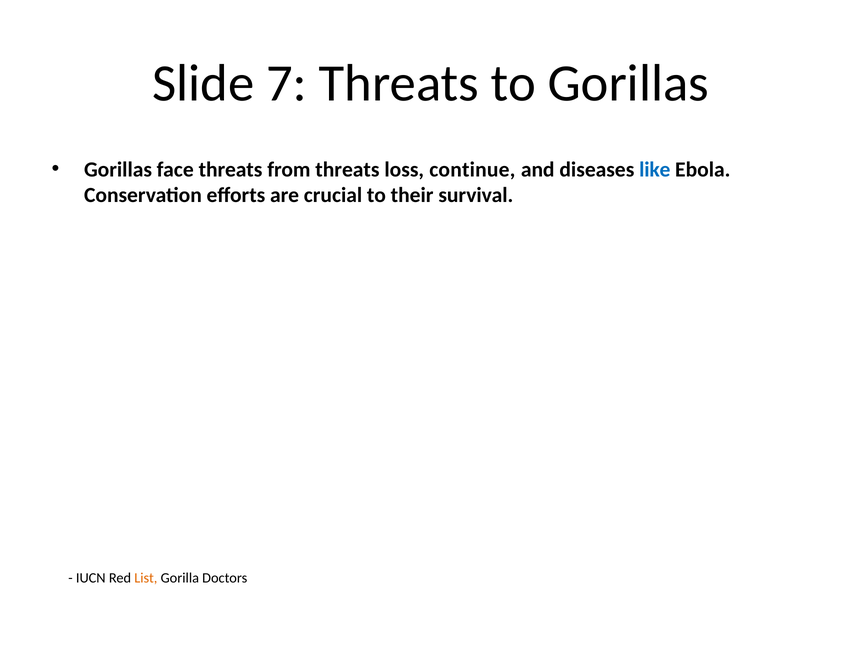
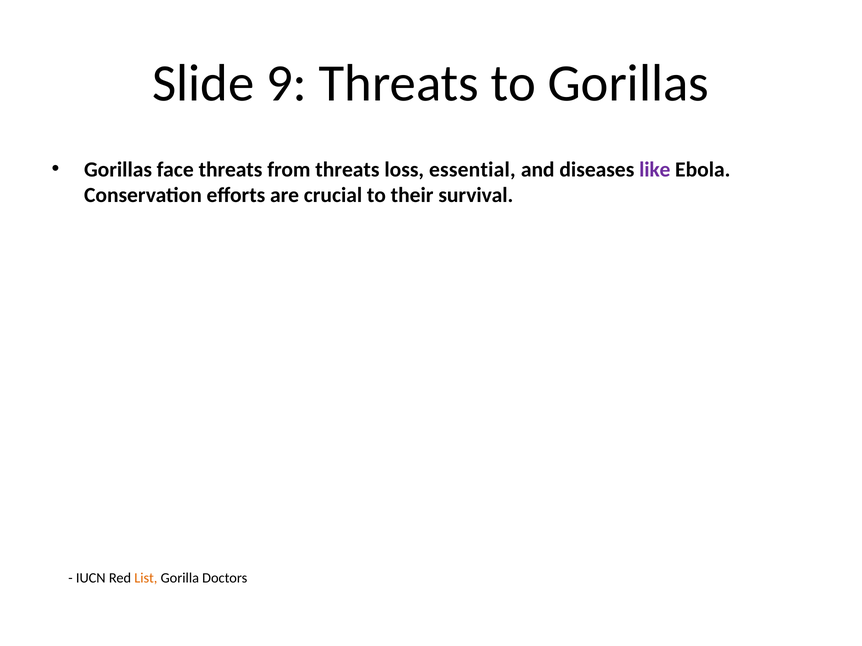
7: 7 -> 9 (287, 83)
continue: continue -> essential (472, 170)
like colour: blue -> purple (655, 170)
